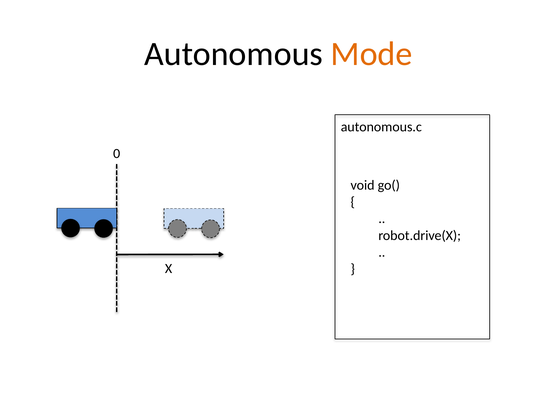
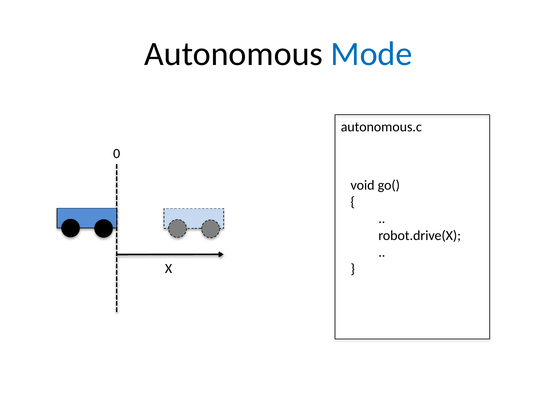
Mode colour: orange -> blue (372, 54)
